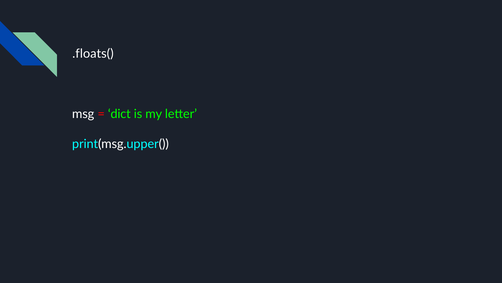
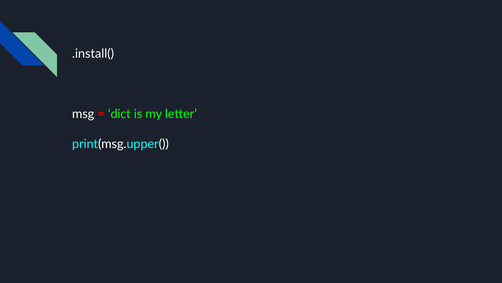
.floats(: .floats( -> .install( (93, 53)
